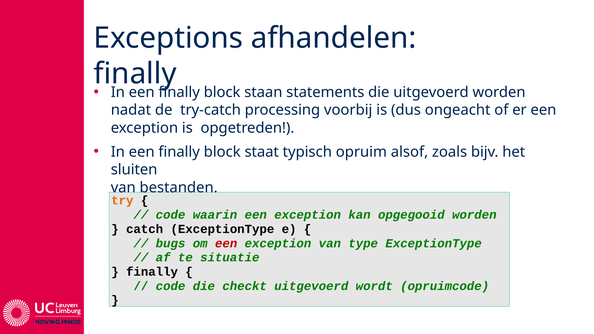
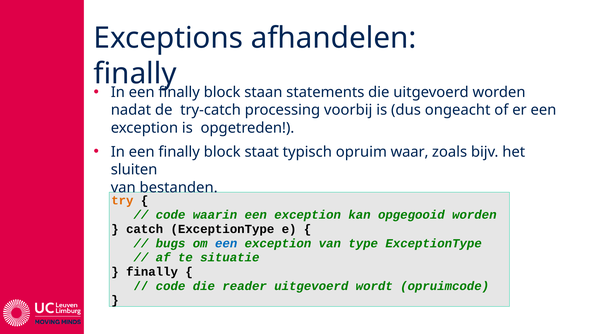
alsof: alsof -> waar (410, 152)
een colour: red -> blue (226, 243)
checkt: checkt -> reader (245, 286)
